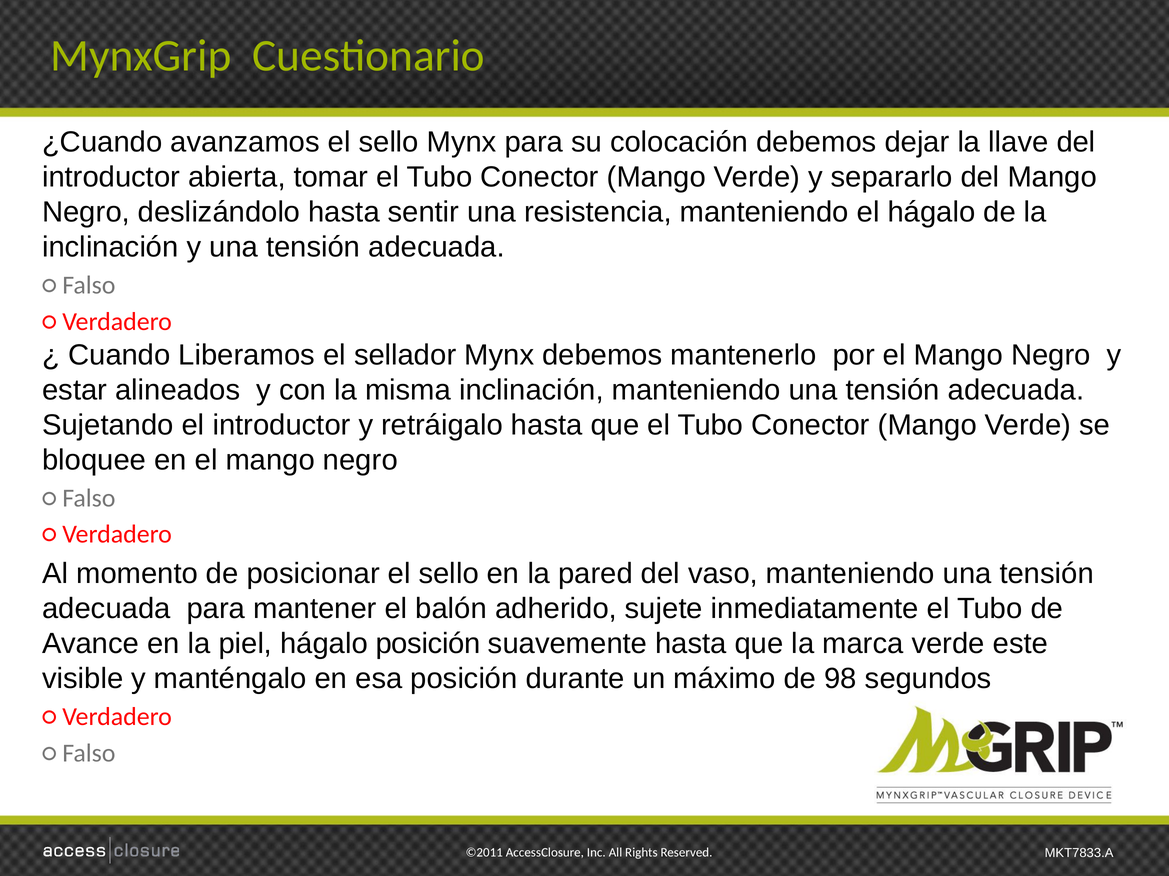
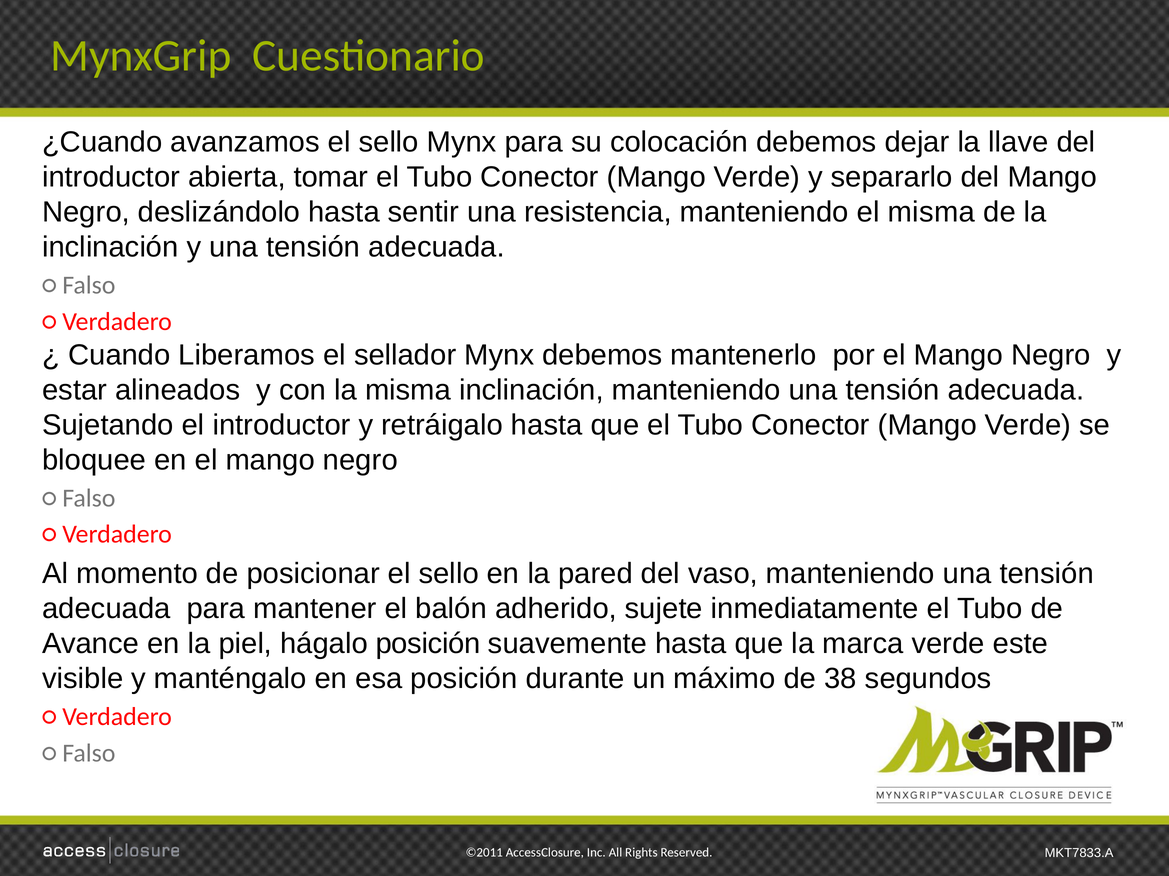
el hágalo: hágalo -> misma (931, 212)
98: 98 -> 38 (840, 679)
